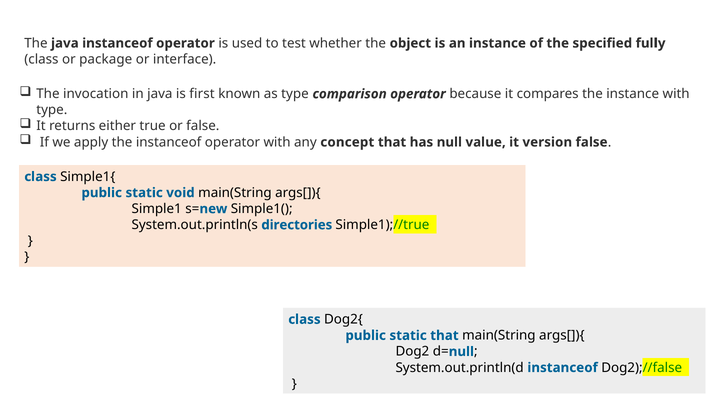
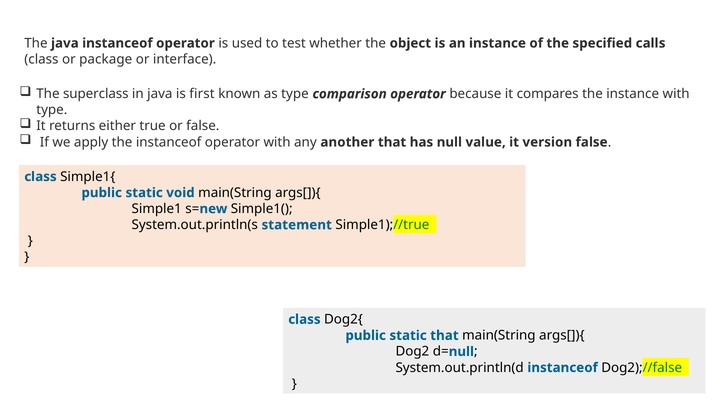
fully: fully -> calls (651, 43)
invocation: invocation -> superclass (96, 94)
concept: concept -> another (347, 142)
directories: directories -> statement (297, 225)
